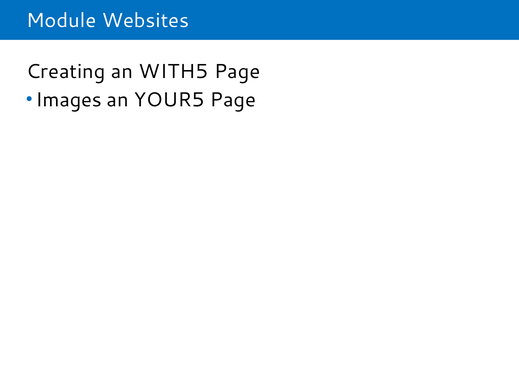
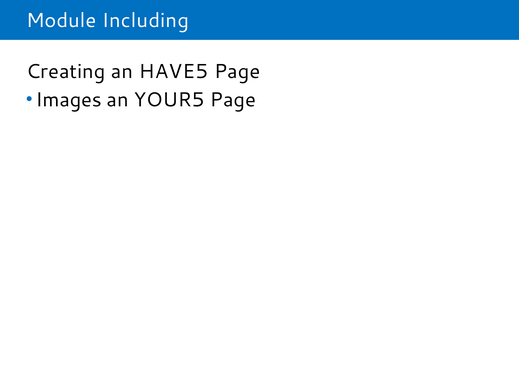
Websites: Websites -> Including (145, 21)
WITH5: WITH5 -> HAVE5 (173, 71)
